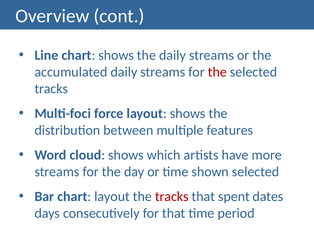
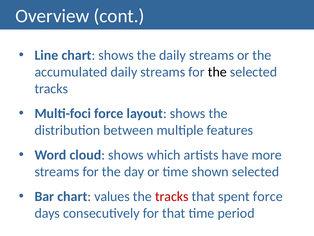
the colour: red -> black (217, 72)
chart layout: layout -> values (112, 196)
spent dates: dates -> force (268, 196)
